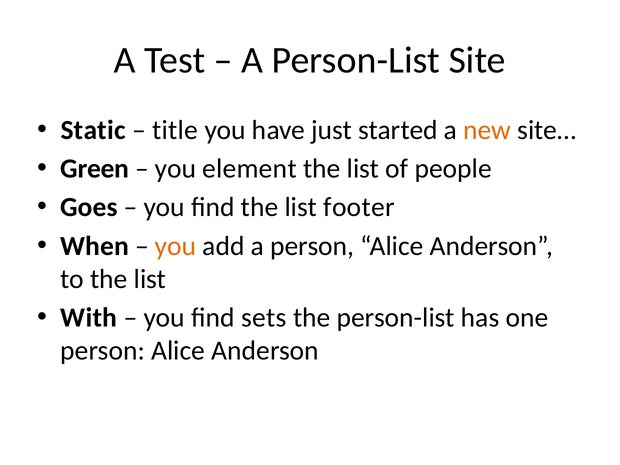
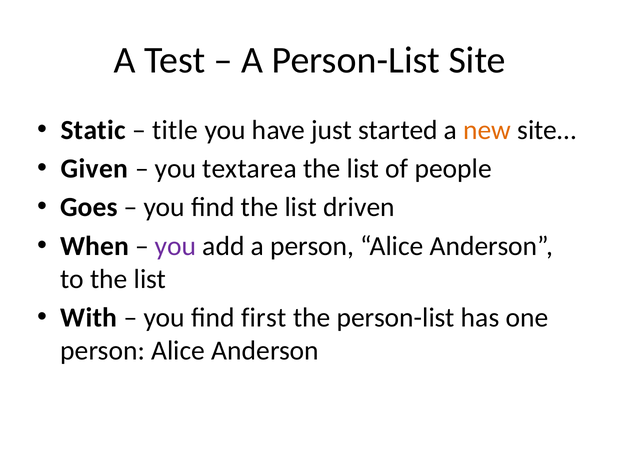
Green: Green -> Given (95, 169)
element: element -> textarea (250, 169)
footer: footer -> driven (359, 207)
you colour: orange -> purple (176, 246)
sets: sets -> first (264, 318)
